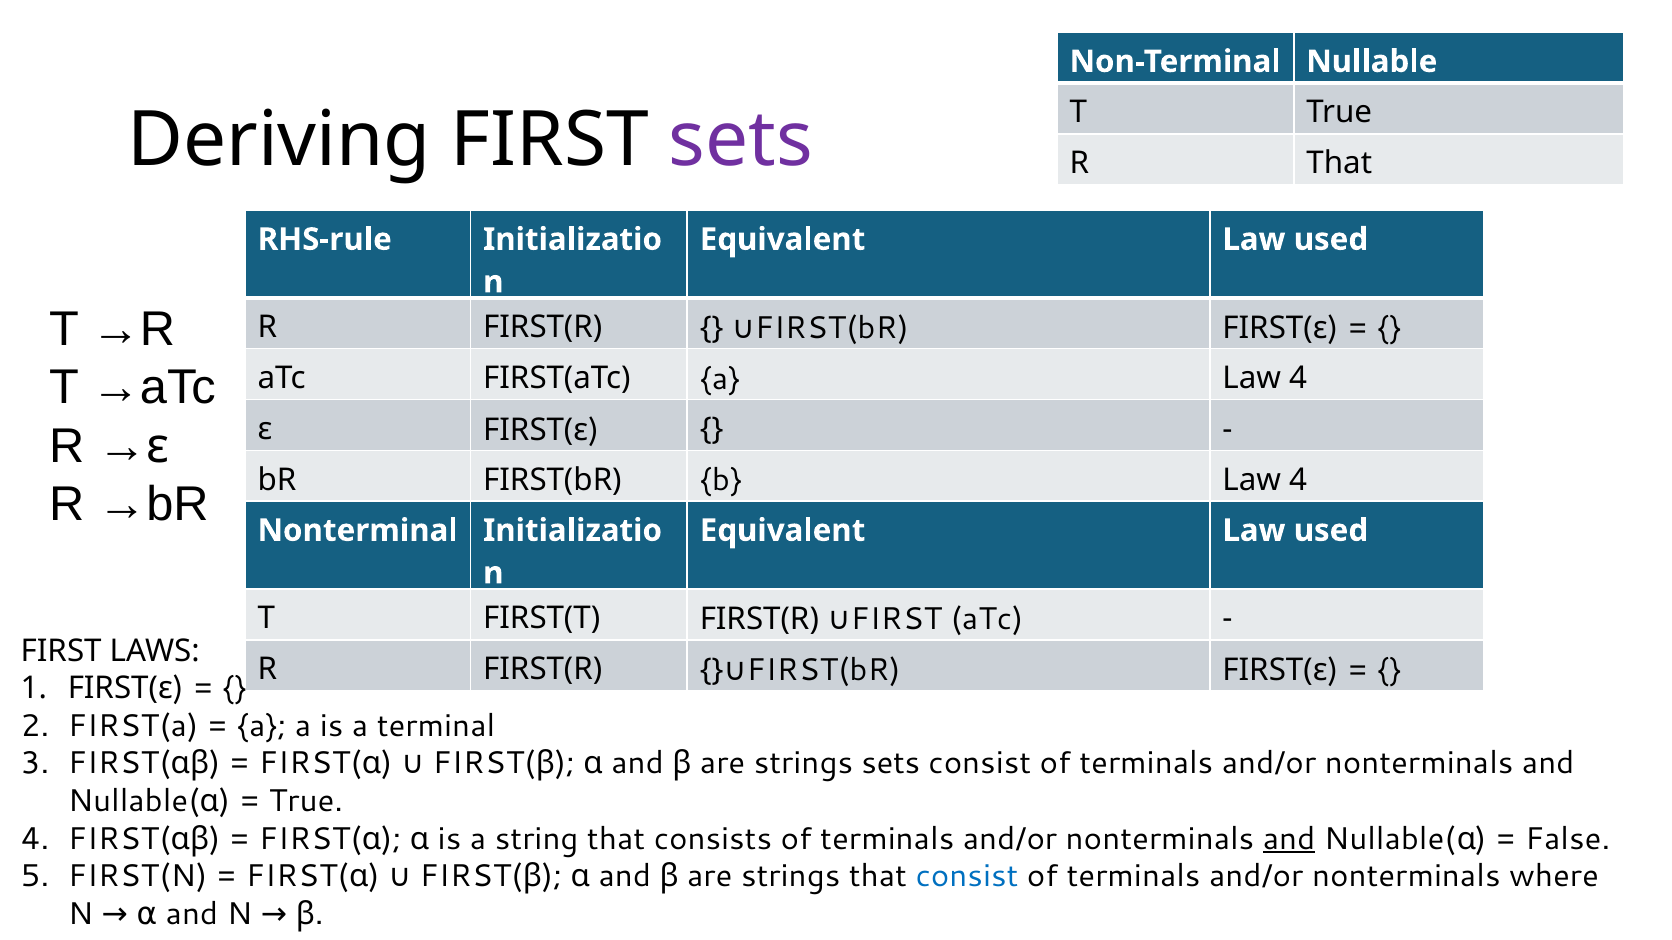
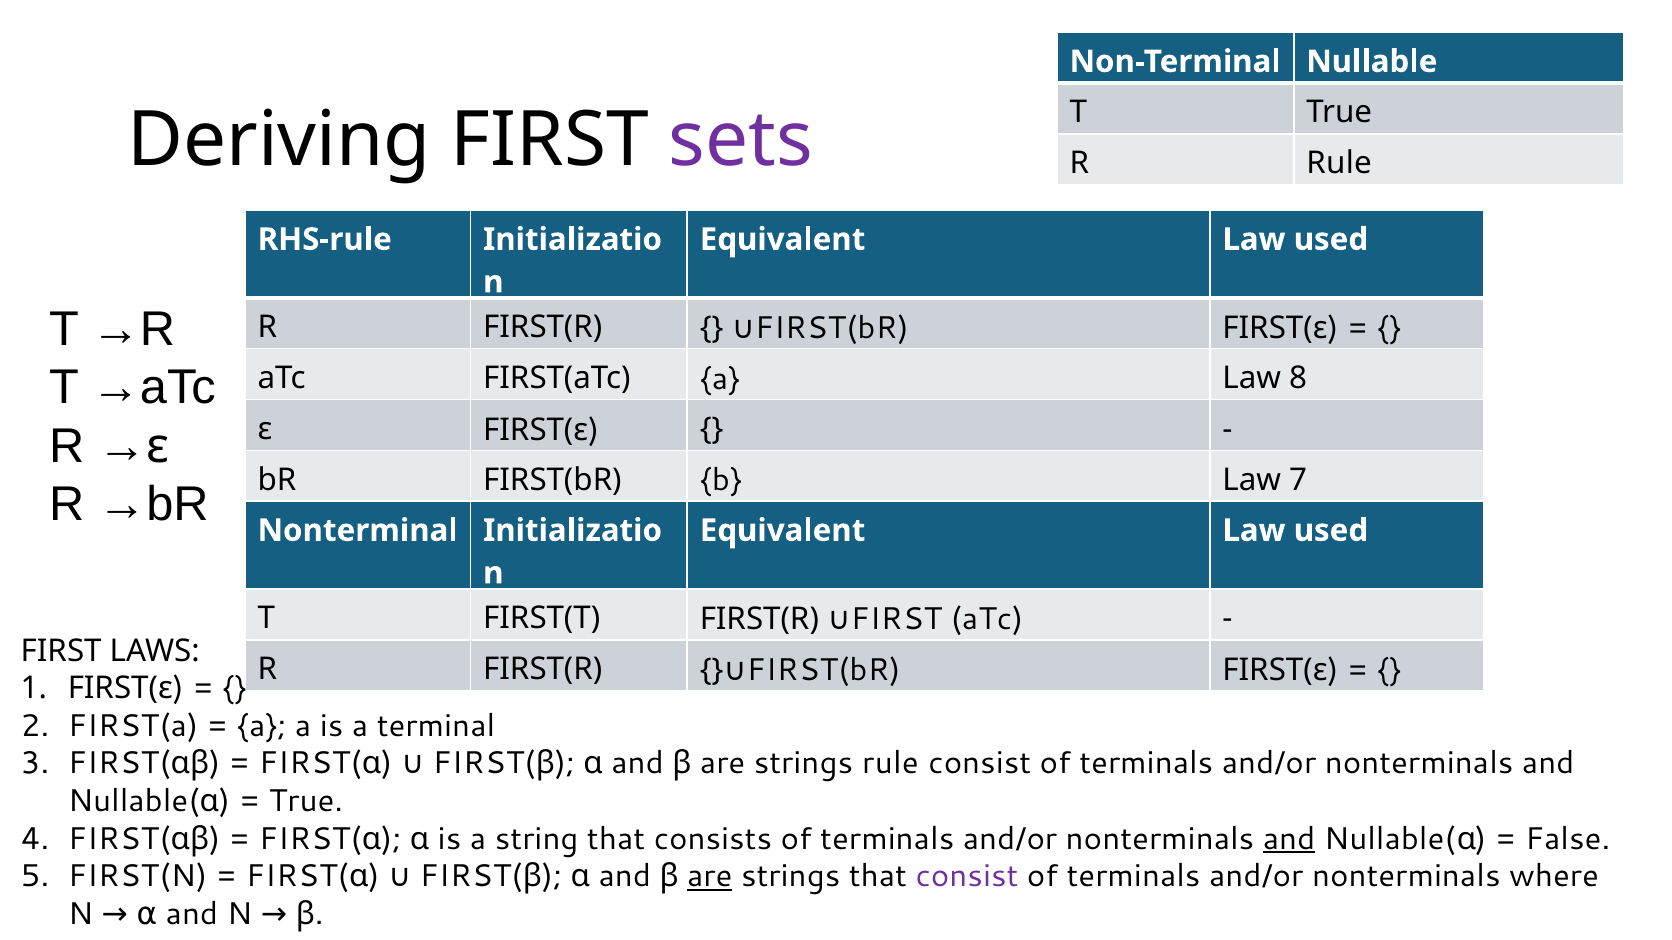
R That: That -> Rule (1339, 163)
a Law 4: 4 -> 8 (1298, 378)
b Law 4: 4 -> 7 (1298, 480)
strings sets: sets -> rule (891, 764)
are underline: none -> present (710, 877)
consist colour: blue -> purple (967, 877)
